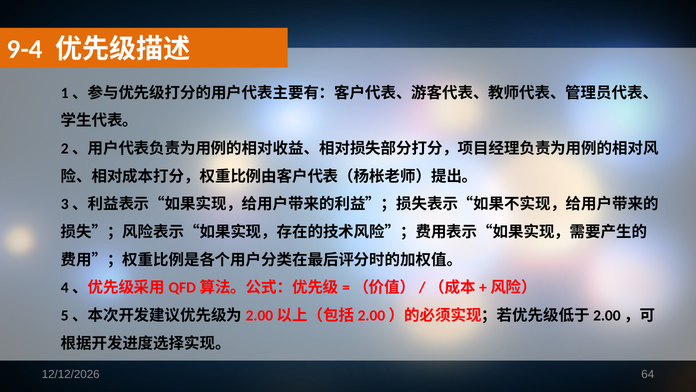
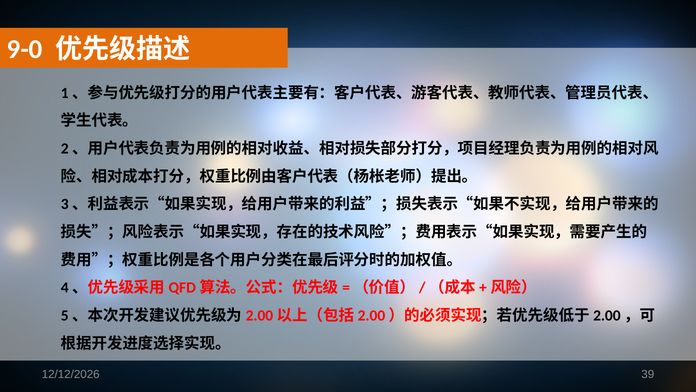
9-4: 9-4 -> 9-0 (25, 49)
64: 64 -> 39 (648, 374)
